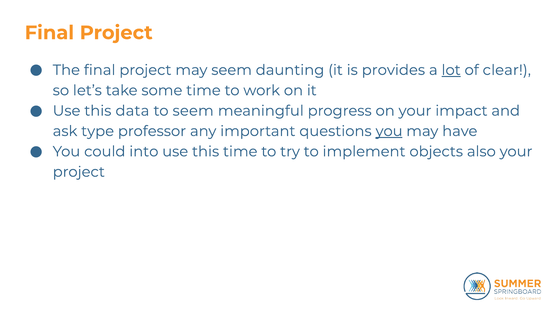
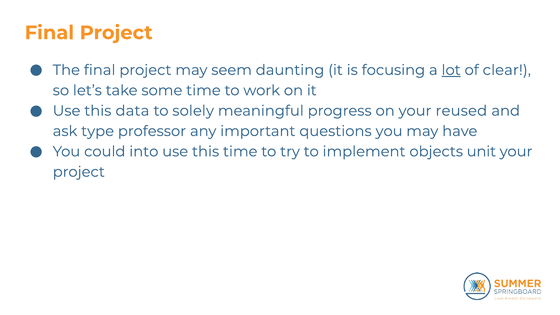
provides: provides -> focusing (393, 70)
to seem: seem -> solely (193, 111)
impact: impact -> reused (461, 111)
you underline: present -> none (389, 131)
also: also -> unit (481, 152)
